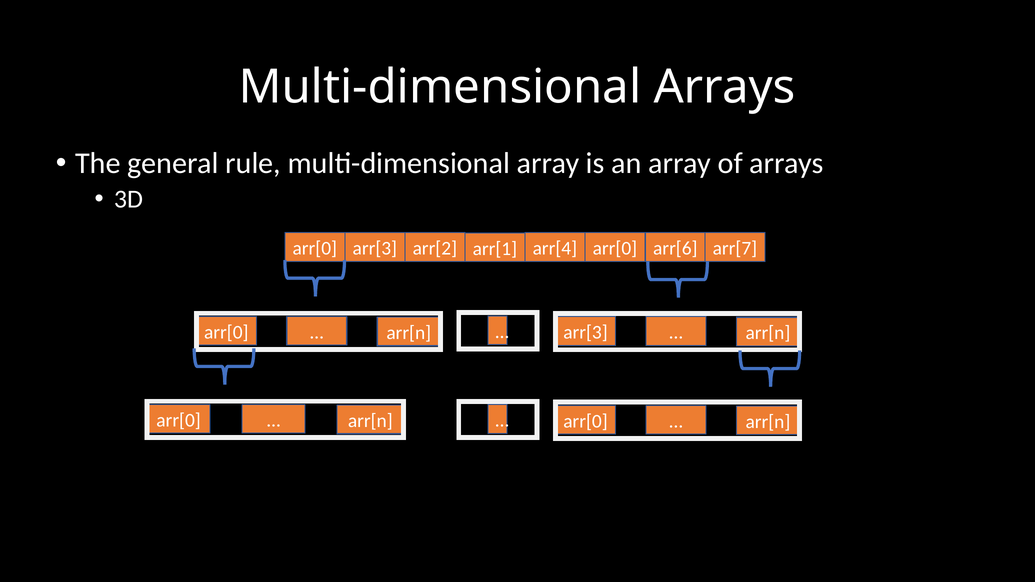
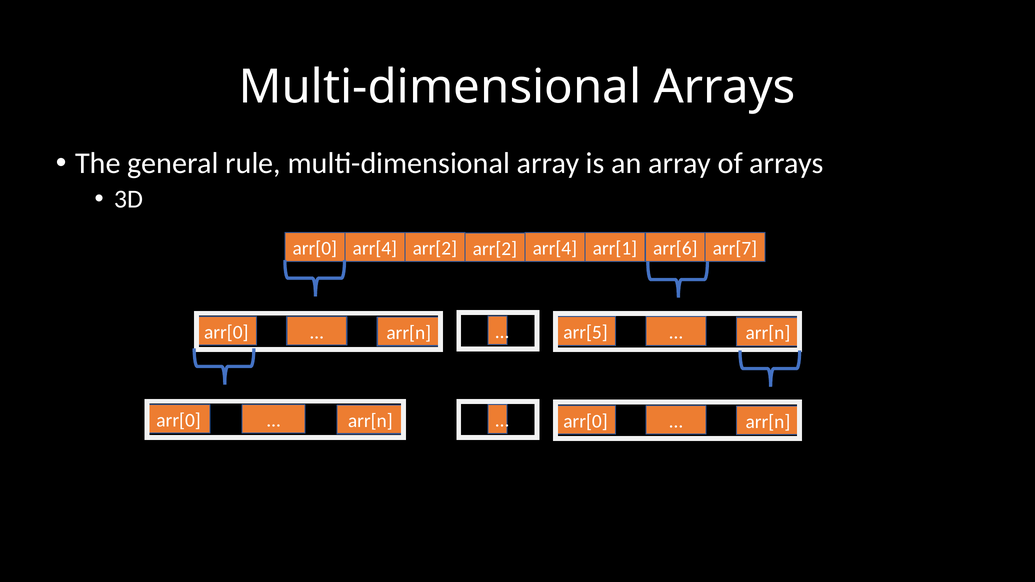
arr[0 arr[3: arr[3 -> arr[4 (375, 248)
arr[2 arr[1: arr[1 -> arr[2 (495, 249)
arr[4 arr[0: arr[0 -> arr[1 (615, 248)
arr[n arr[3: arr[3 -> arr[5 (585, 333)
